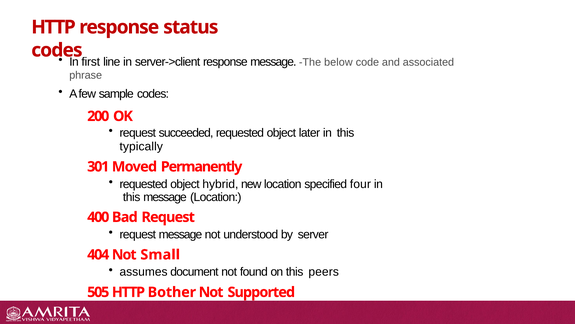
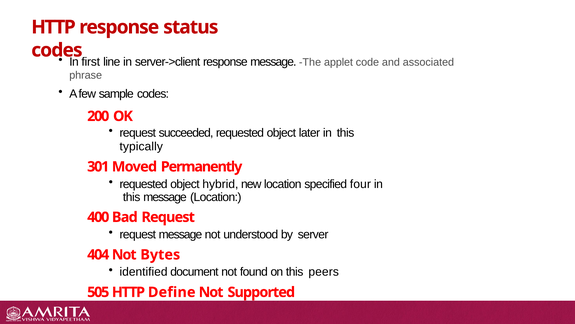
below: below -> applet (339, 62)
Small: Small -> Bytes (160, 254)
assumes: assumes -> identified (144, 272)
Bother: Bother -> Define (172, 292)
